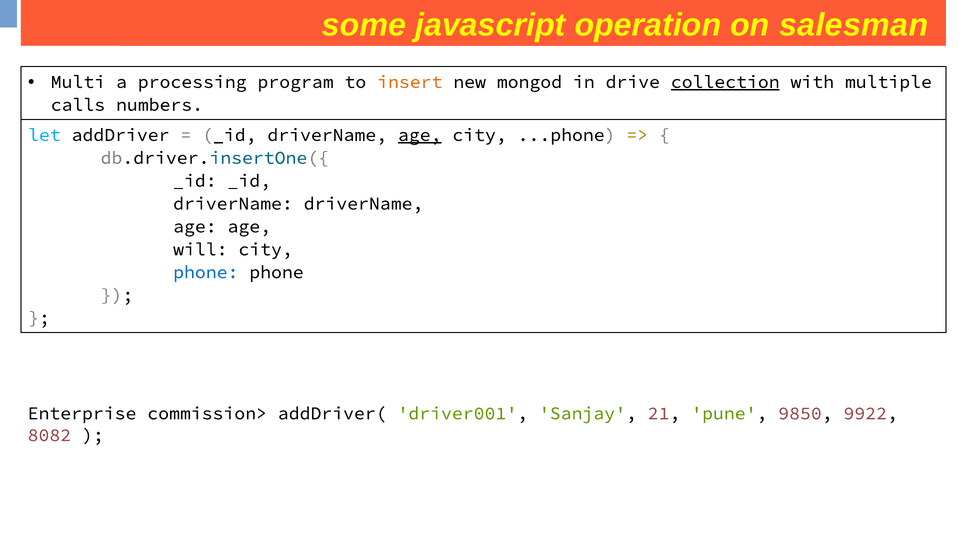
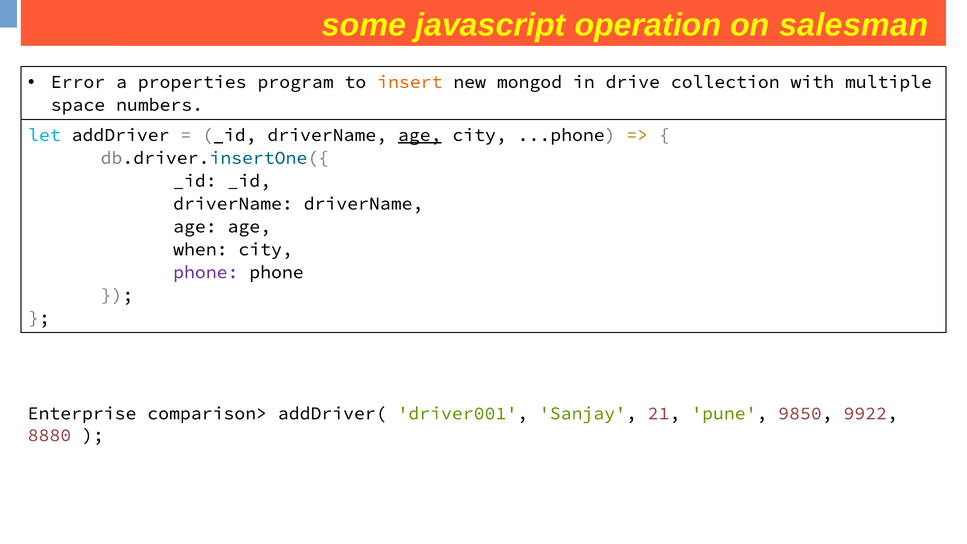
Multi: Multi -> Error (78, 82)
processing: processing -> properties (192, 82)
collection underline: present -> none (725, 82)
calls: calls -> space (78, 105)
will: will -> when (200, 249)
phone colour: blue -> purple (206, 272)
commission>: commission> -> comparison> (207, 413)
8082: 8082 -> 8880 (49, 435)
